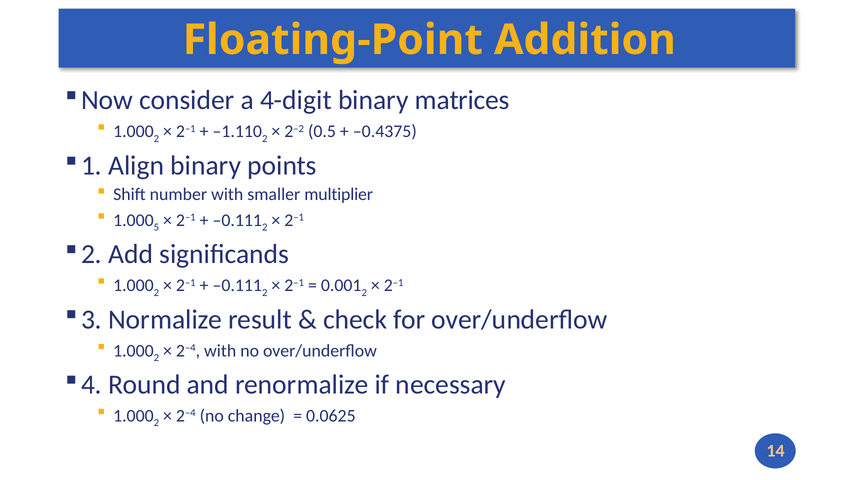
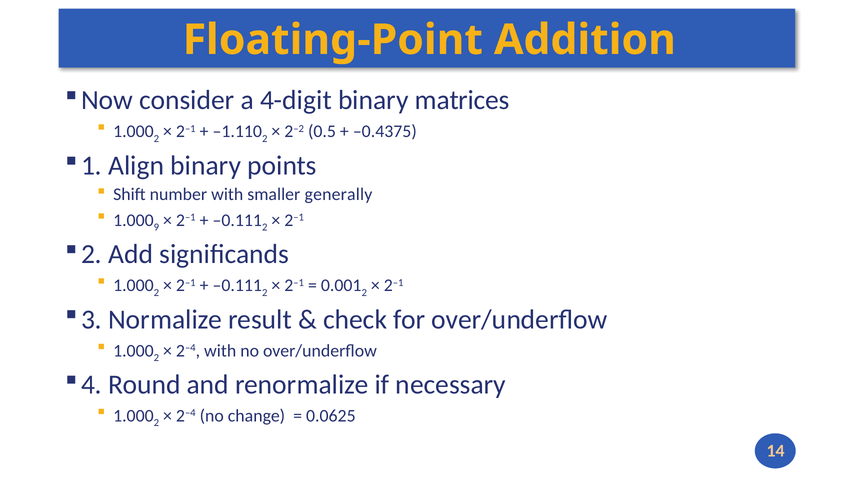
multiplier: multiplier -> generally (338, 195)
5: 5 -> 9 (156, 228)
